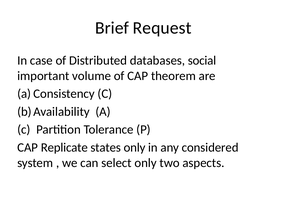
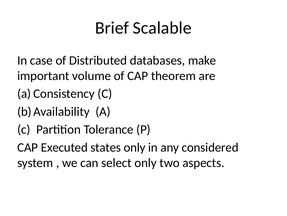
Request: Request -> Scalable (162, 28)
social: social -> make (202, 60)
Replicate: Replicate -> Executed (64, 147)
